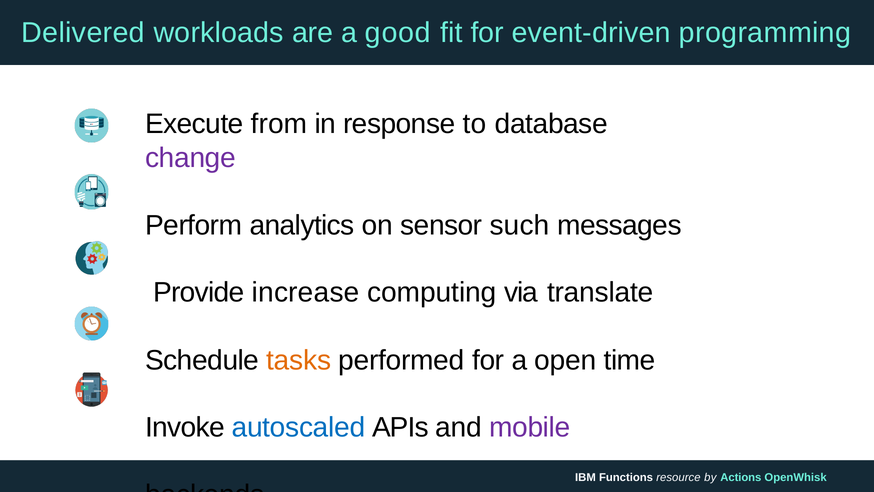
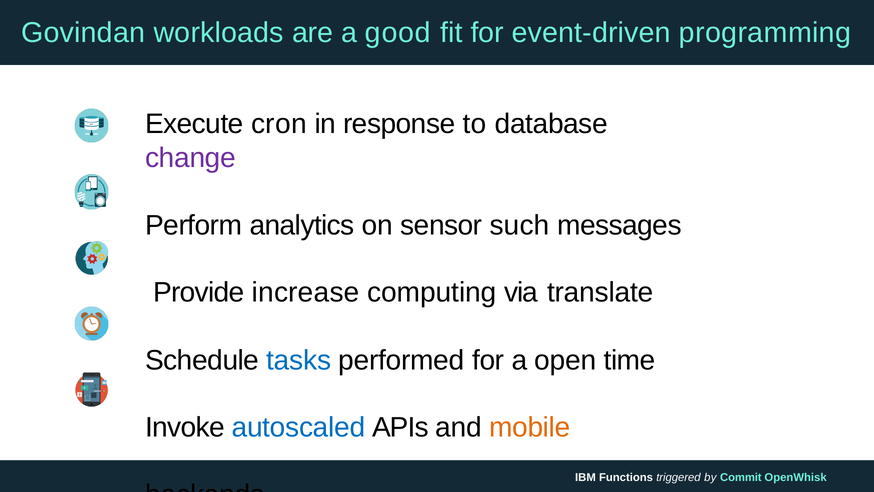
Delivered: Delivered -> Govindan (83, 33)
from: from -> cron (279, 124)
tasks colour: orange -> blue (299, 360)
mobile colour: purple -> orange (530, 427)
resource: resource -> triggered (678, 477)
Actions: Actions -> Commit (741, 477)
